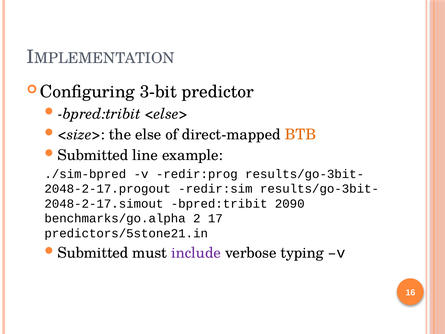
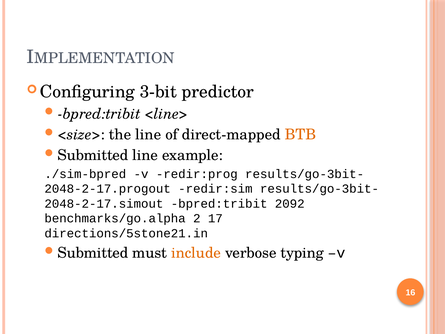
<else>: <else> -> <line> (166, 114)
the else: else -> line (148, 135)
2090: 2090 -> 2092 (290, 204)
predictors/5stone21.in: predictors/5stone21.in -> directions/5stone21.in (126, 233)
include colour: purple -> orange (196, 253)
